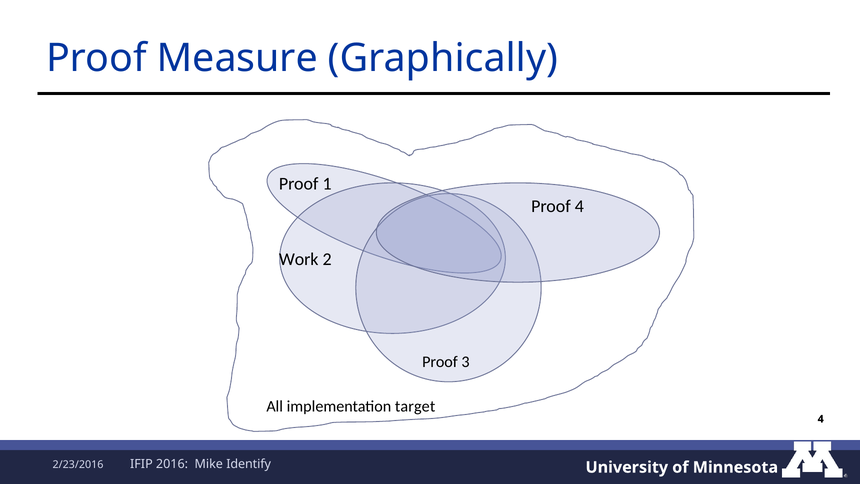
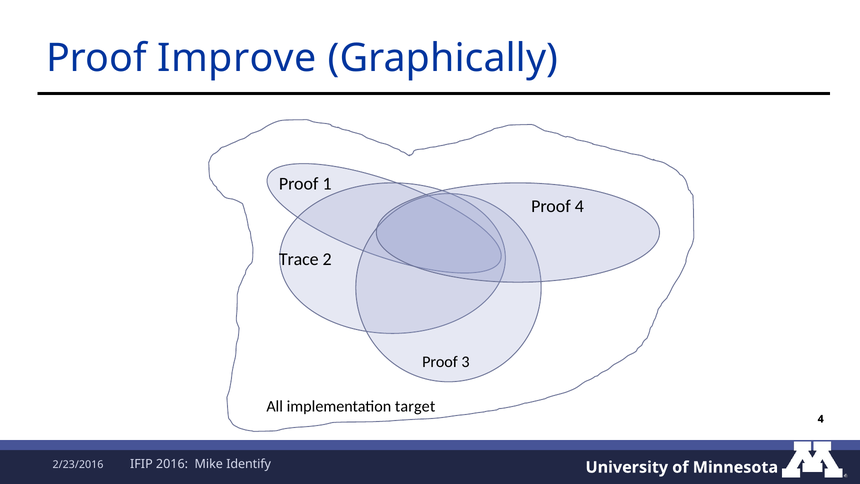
Measure: Measure -> Improve (237, 58)
Work: Work -> Trace (299, 259)
